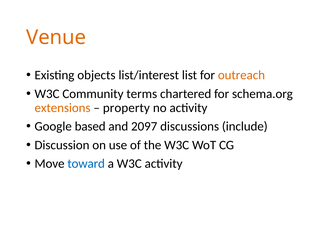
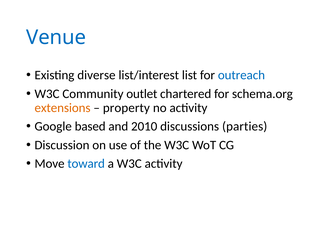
Venue colour: orange -> blue (56, 37)
objects: objects -> diverse (96, 75)
outreach colour: orange -> blue (241, 75)
terms: terms -> outlet (142, 94)
2097: 2097 -> 2010 (144, 126)
include: include -> parties (245, 126)
